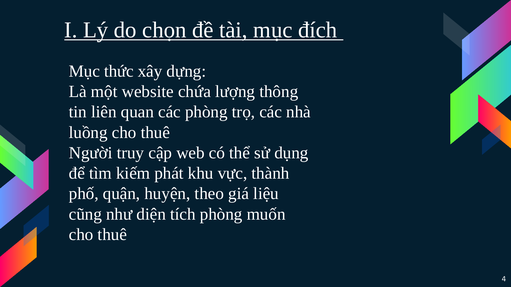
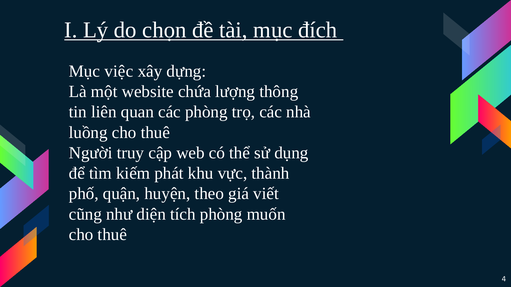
thức: thức -> việc (119, 71)
liệu: liệu -> viết (266, 194)
